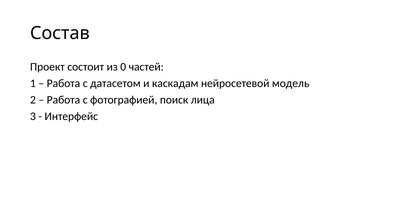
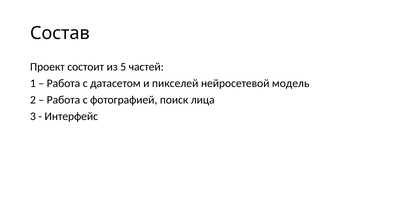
0: 0 -> 5 (123, 67)
каскадам: каскадам -> пикселей (175, 83)
